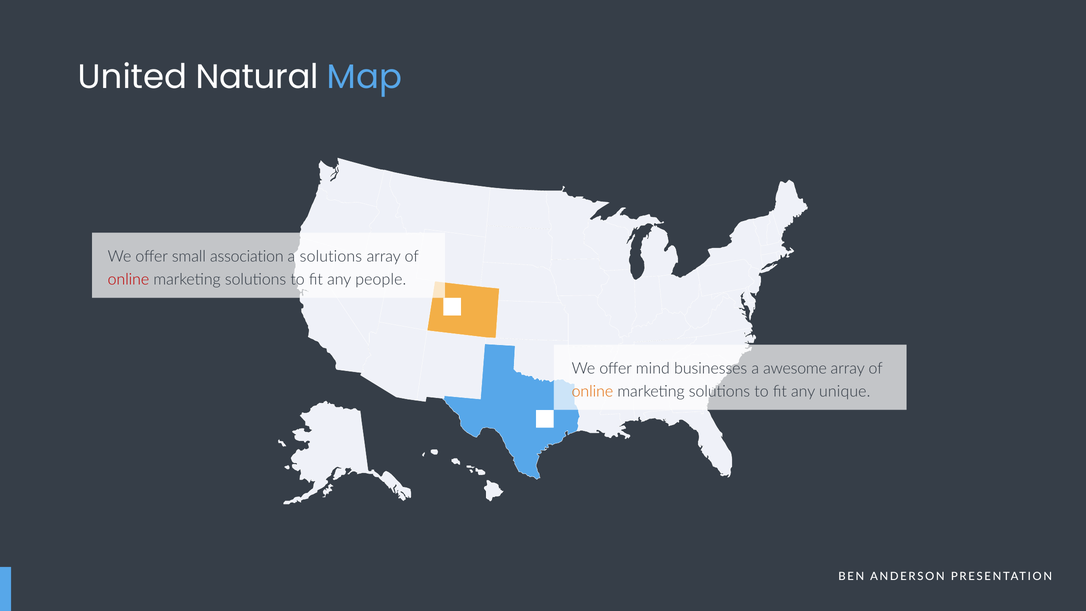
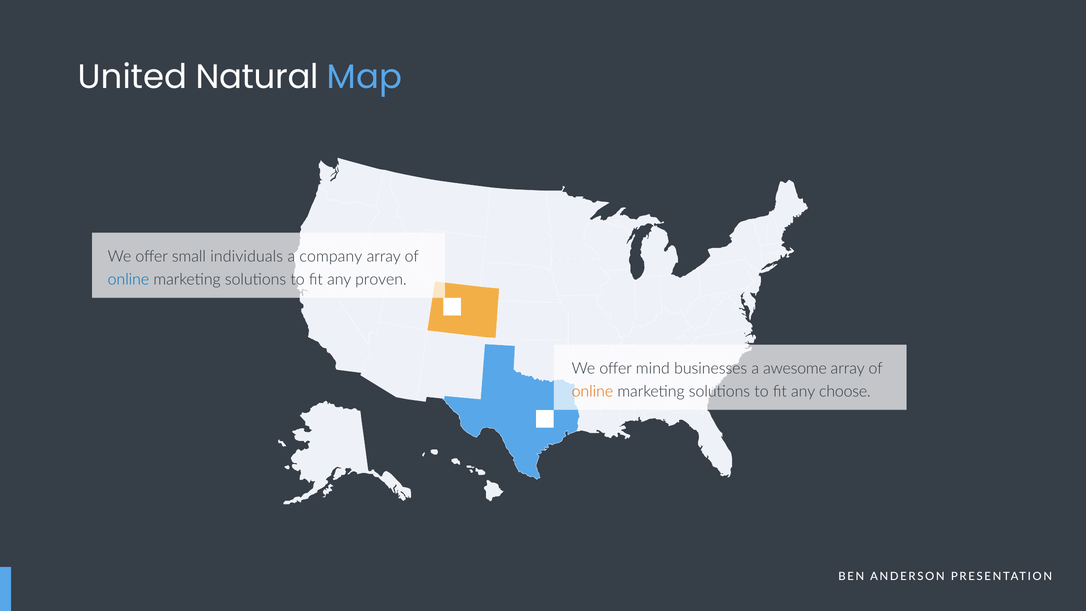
association: association -> individuals (247, 257)
a solutions: solutions -> company (331, 257)
online colour: red -> blue (128, 280)
people: people -> proven (381, 280)
unique: unique -> choose (845, 392)
